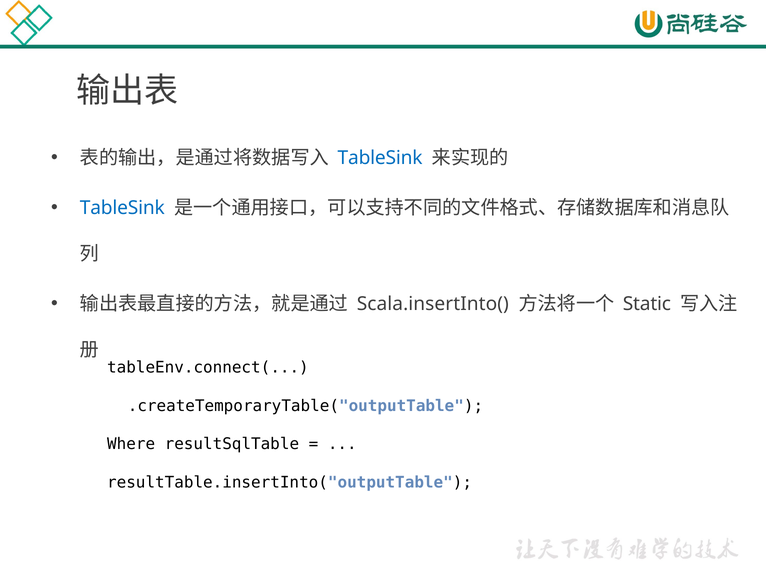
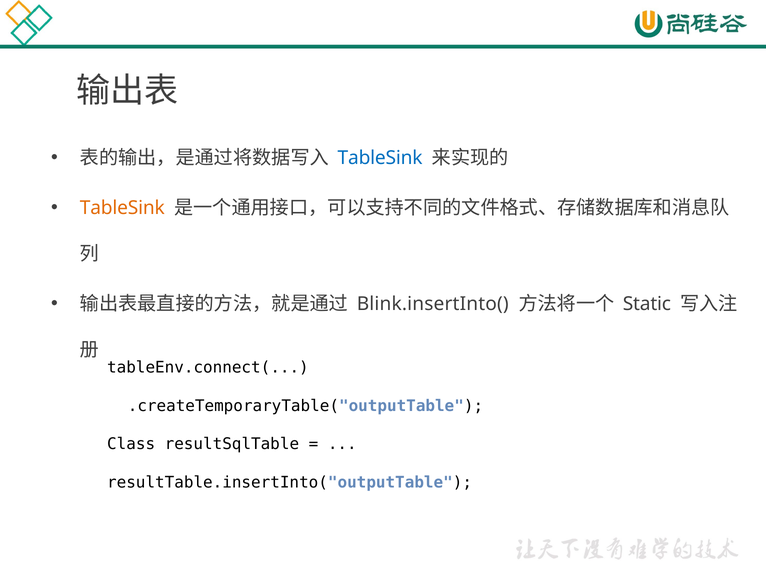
TableSink colour: blue -> orange (122, 208)
Scala.insertInto(: Scala.insertInto( -> Blink.insertInto( (433, 304)
Where: Where -> Class (131, 444)
